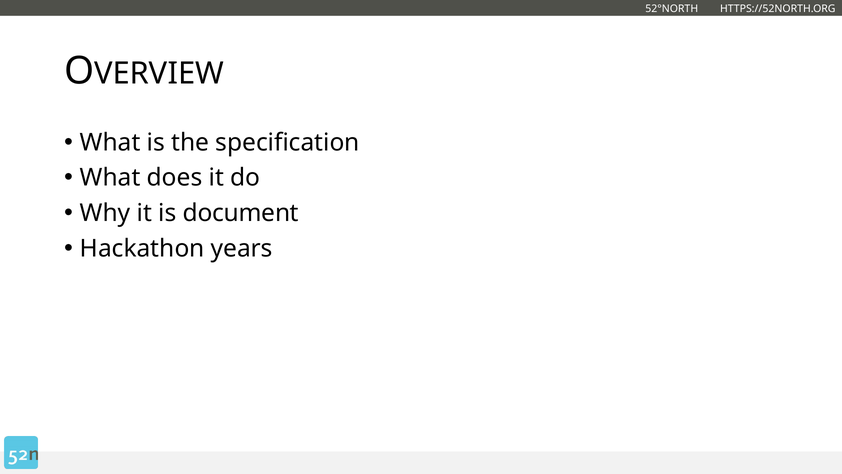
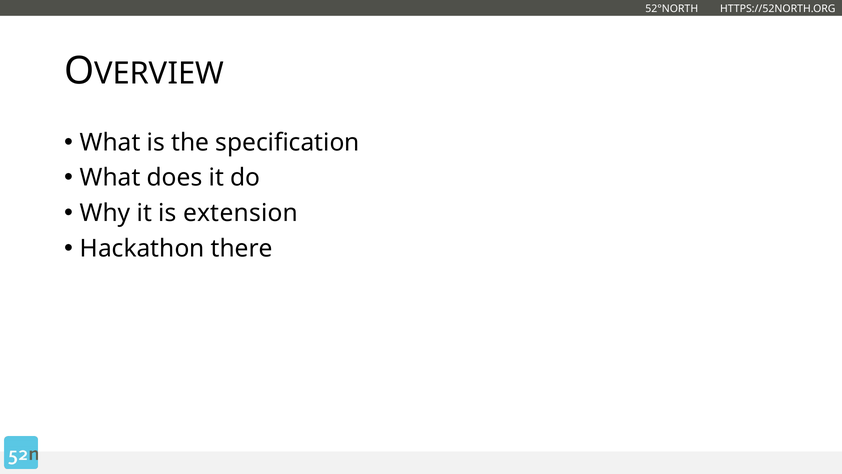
document: document -> extension (241, 213)
years: years -> there (242, 248)
